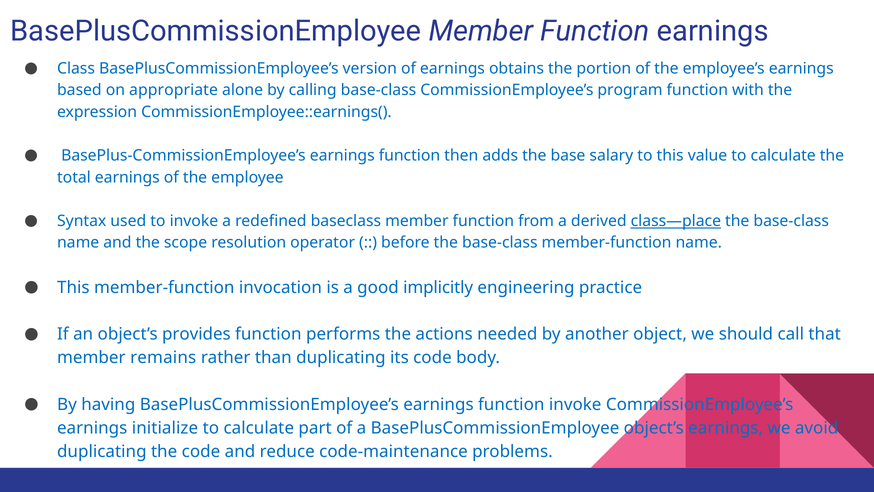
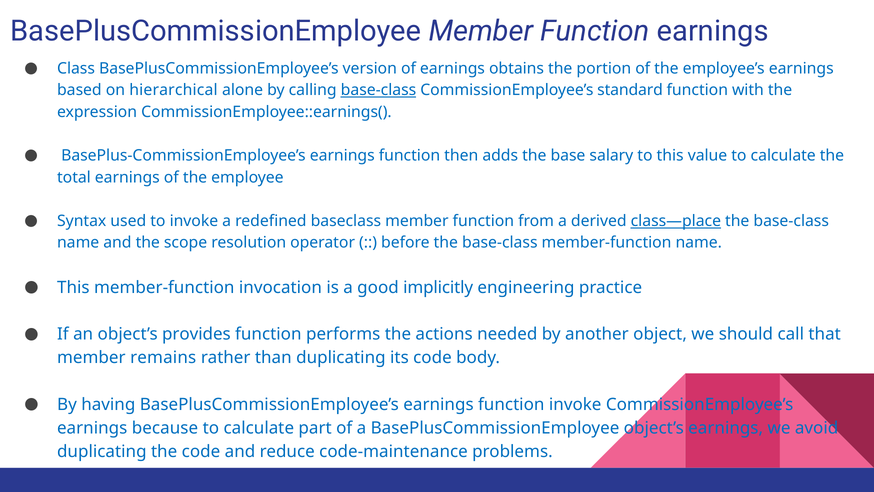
appropriate: appropriate -> hierarchical (173, 90)
base-class underline: none -> present (379, 90)
program: program -> standard (630, 90)
initialize: initialize -> because (165, 428)
